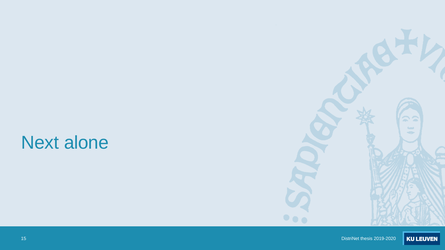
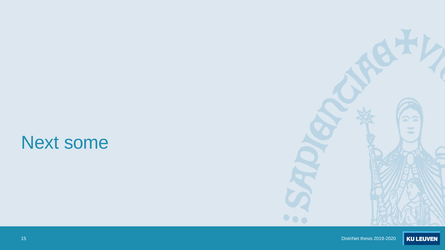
alone: alone -> some (86, 143)
